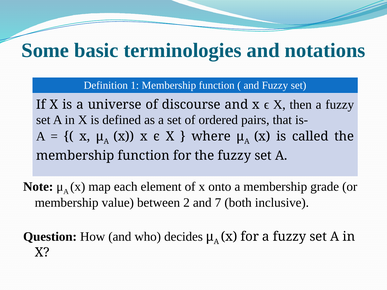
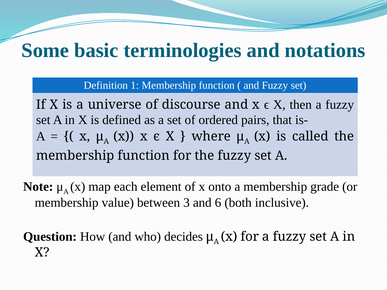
2: 2 -> 3 (186, 203)
7: 7 -> 6 (218, 203)
